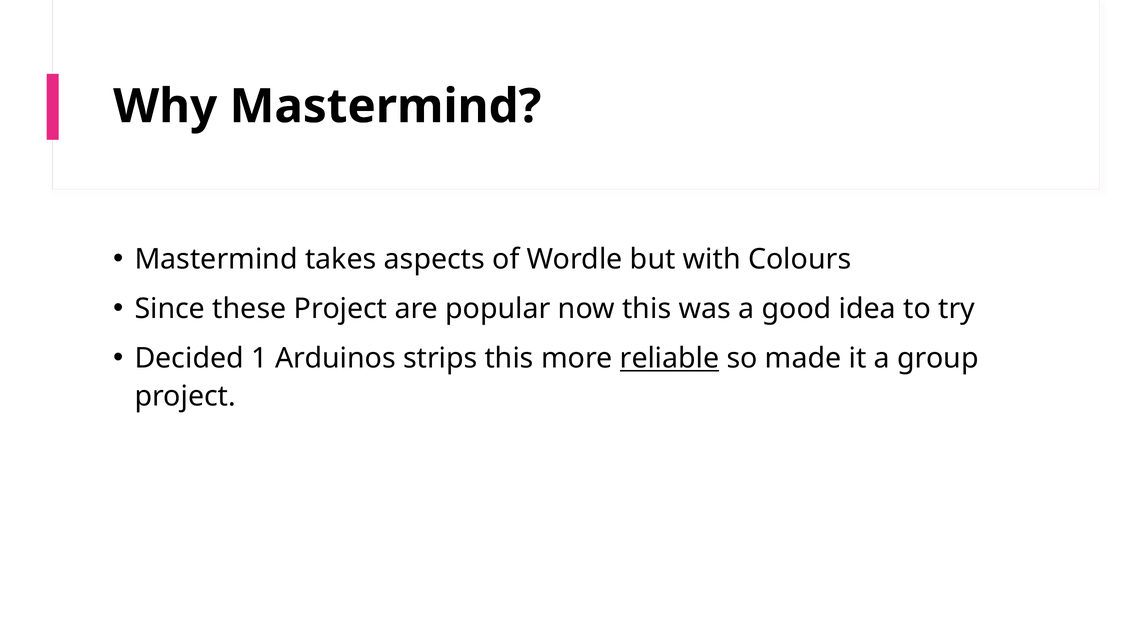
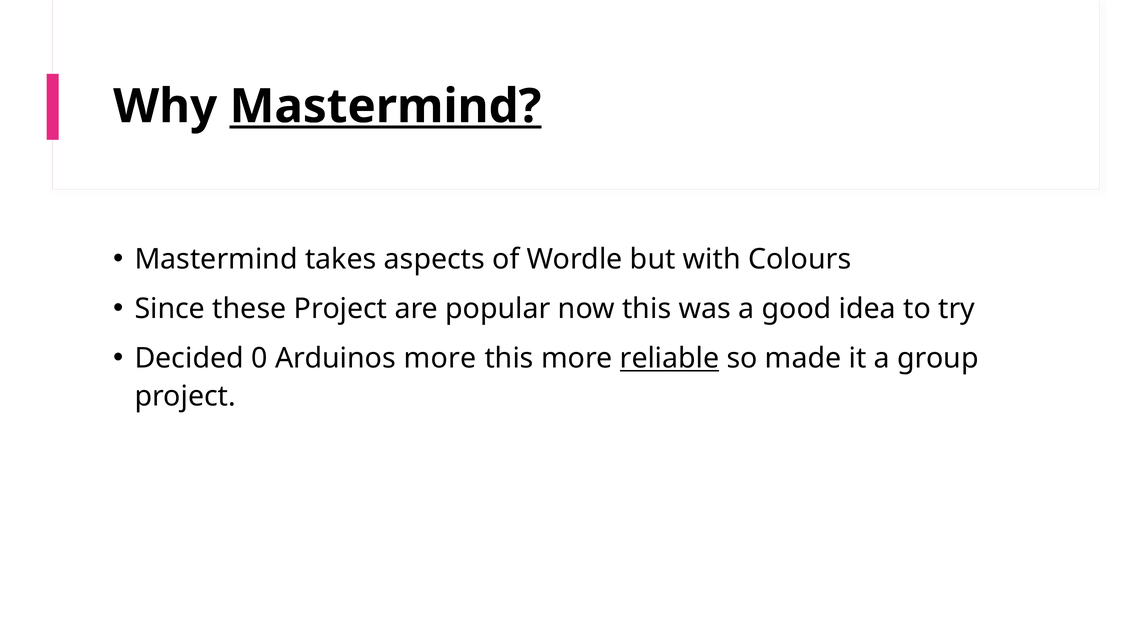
Mastermind underline: none -> present (385, 106)
1: 1 -> 0 (259, 358)
Arduinos strips: strips -> more (440, 358)
